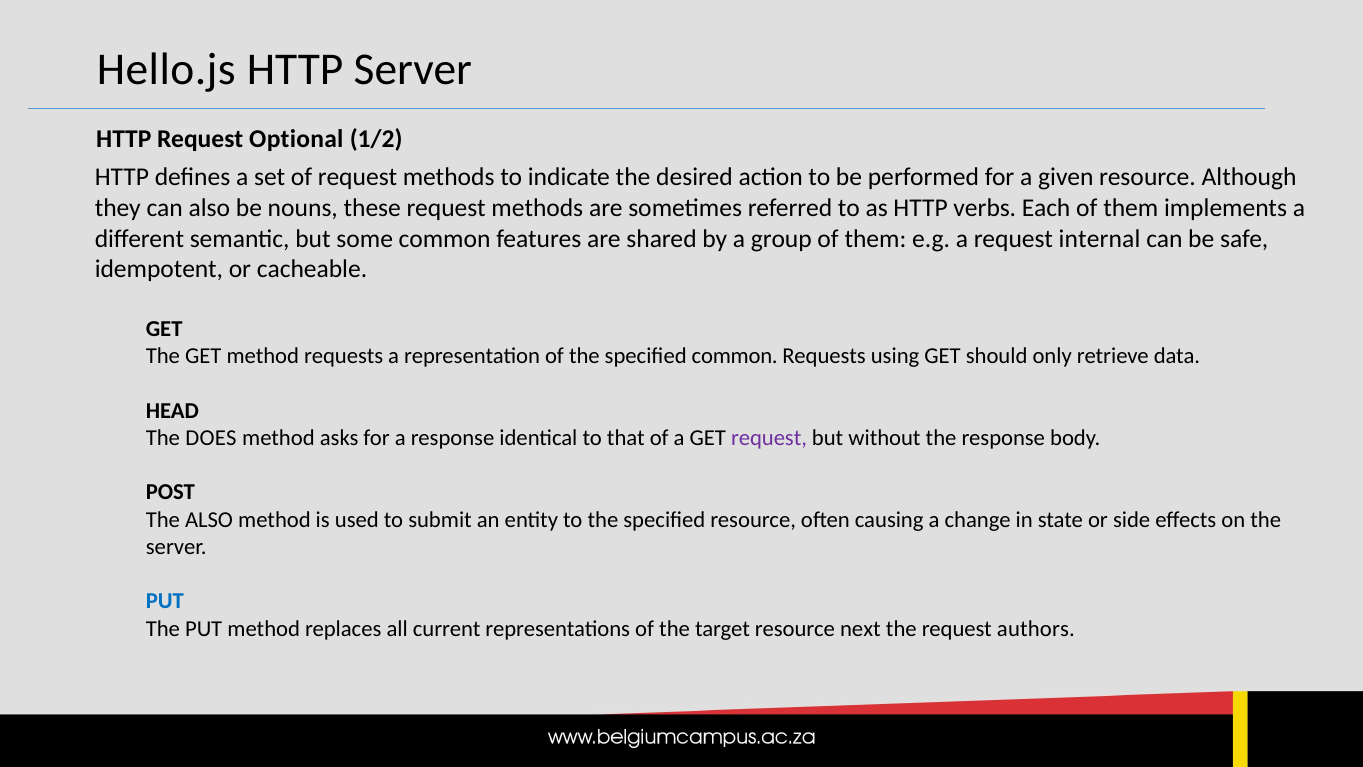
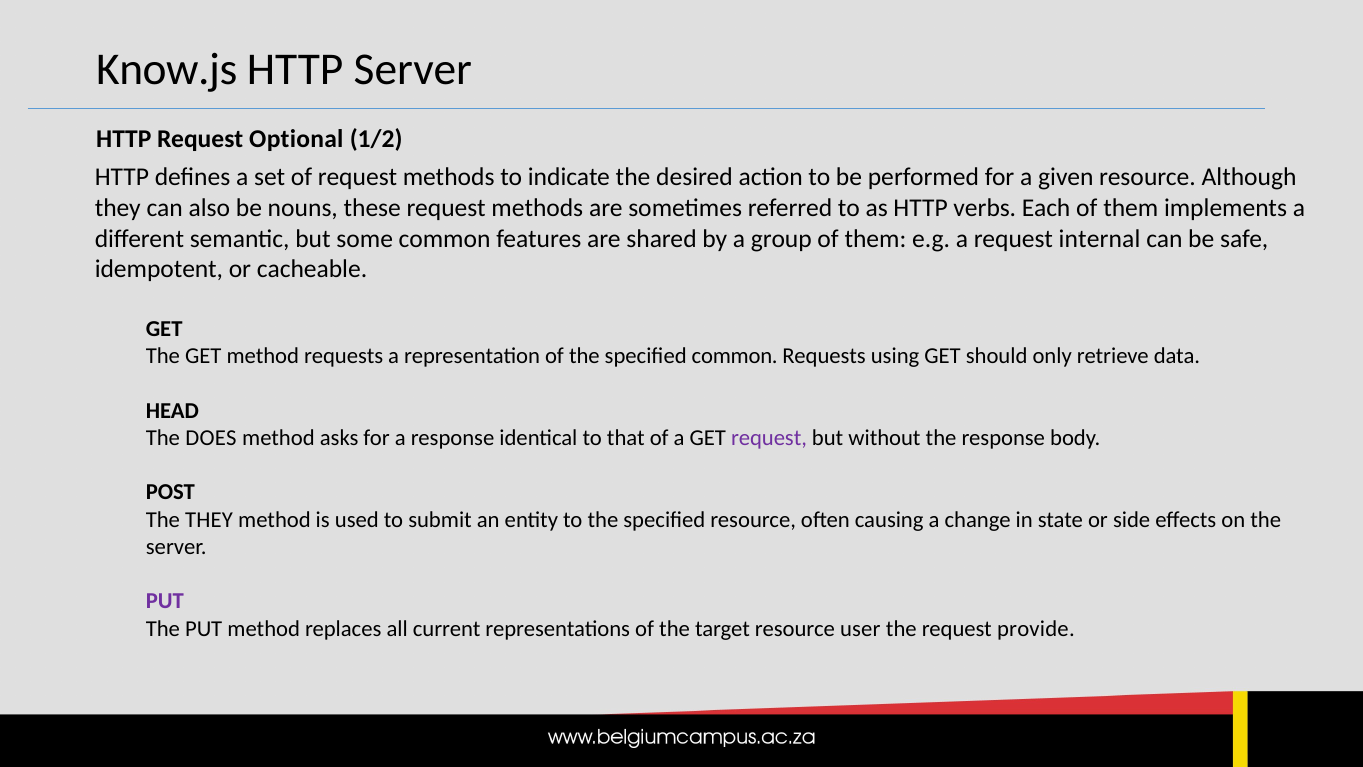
Hello.js: Hello.js -> Know.js (167, 69)
The ALSO: ALSO -> THEY (209, 519)
PUT colour: blue -> purple (165, 601)
next: next -> user (860, 628)
authors: authors -> provide (1036, 628)
